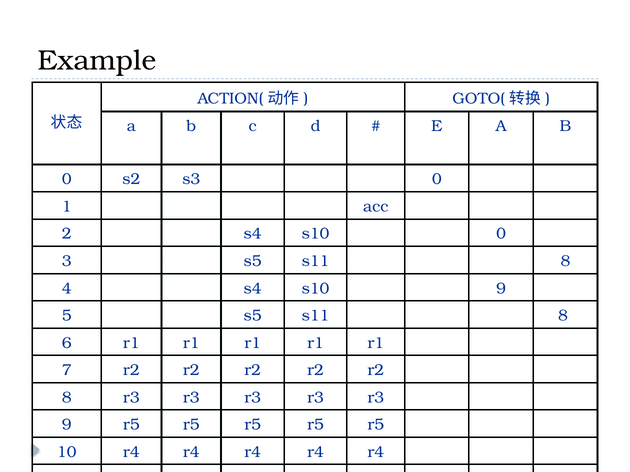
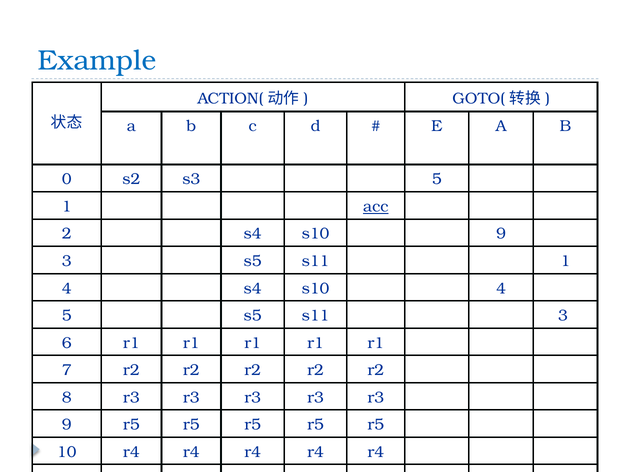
Example colour: black -> blue (97, 61)
s3 0: 0 -> 5 (437, 179)
acc underline: none -> present (376, 207)
s10 0: 0 -> 9 (501, 234)
3 s5 s11 8: 8 -> 1 (565, 261)
s10 9: 9 -> 4 (501, 289)
5 s5 s11 8: 8 -> 3 (563, 316)
